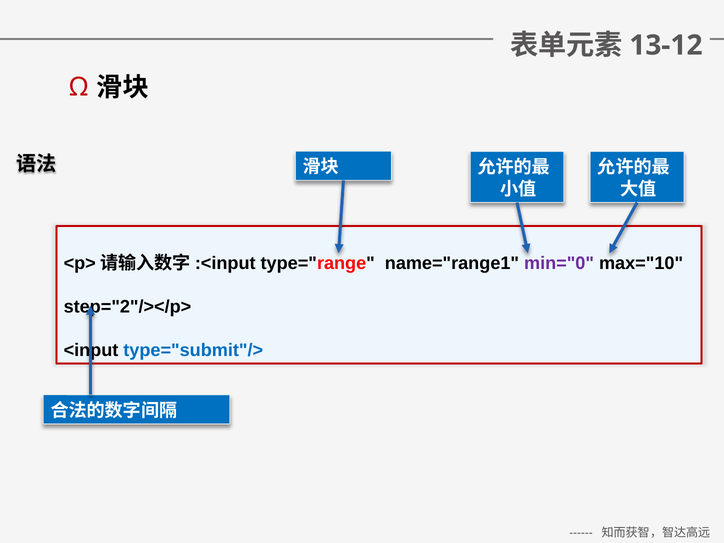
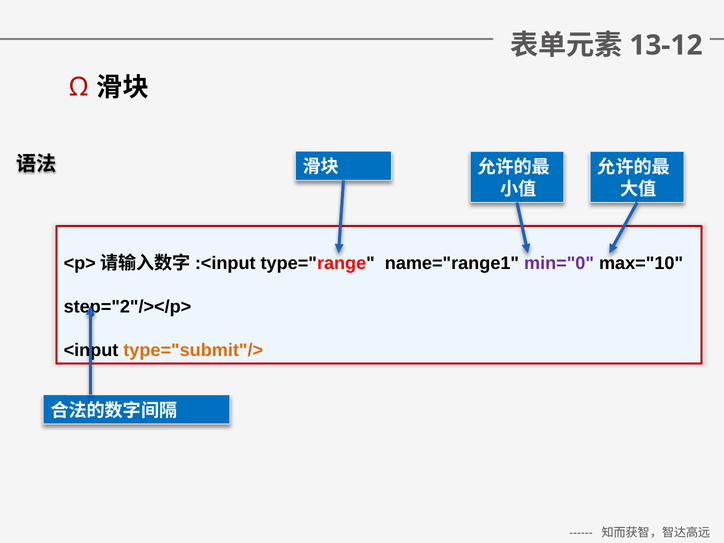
type="submit"/> colour: blue -> orange (193, 350)
